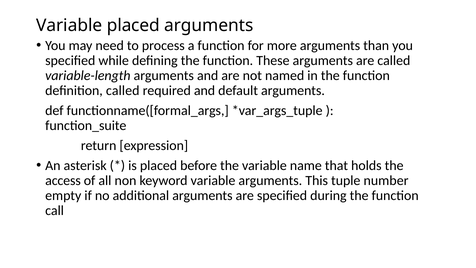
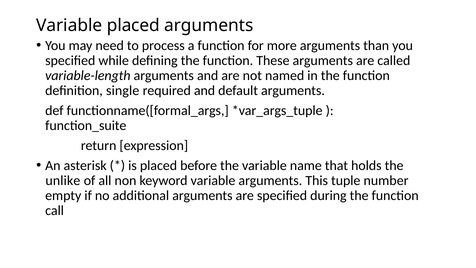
definition called: called -> single (123, 90)
access: access -> unlike (63, 180)
